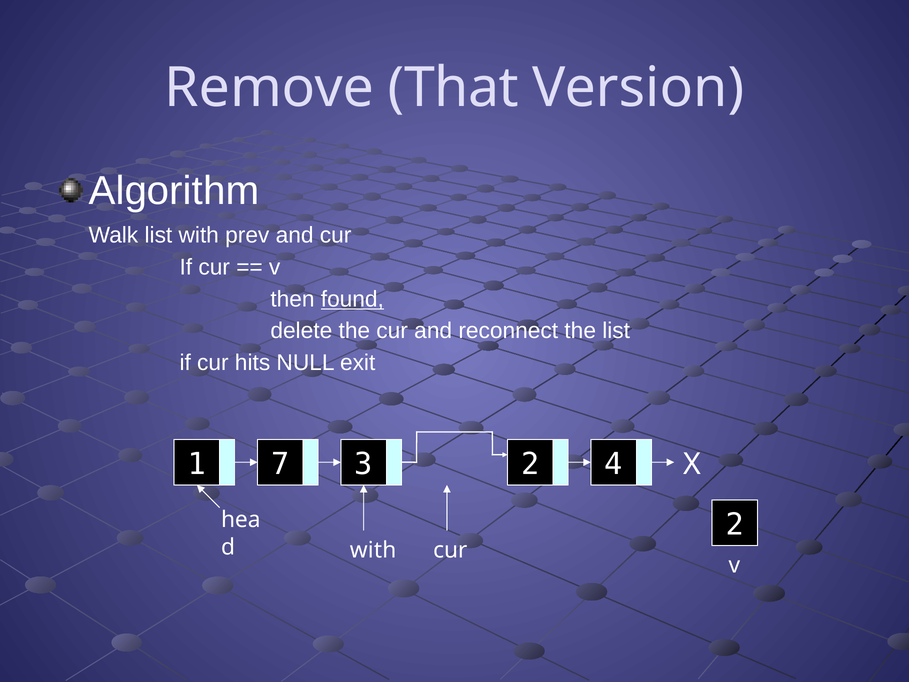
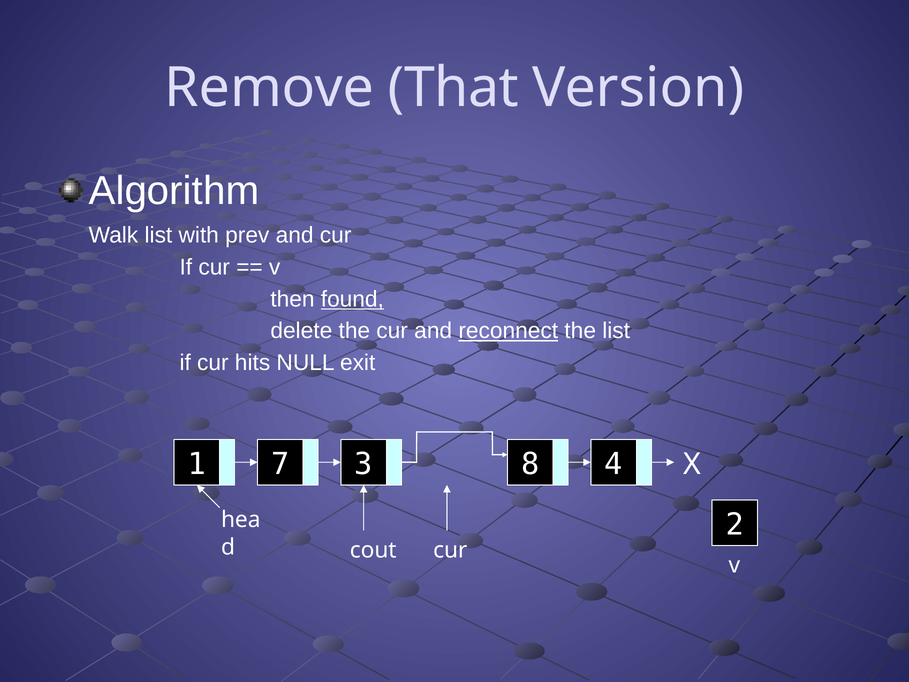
reconnect underline: none -> present (508, 331)
3 2: 2 -> 8 (530, 464)
with: with -> cout (373, 550)
